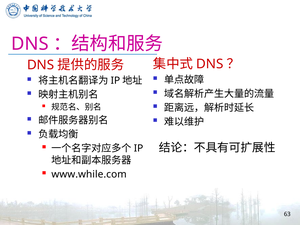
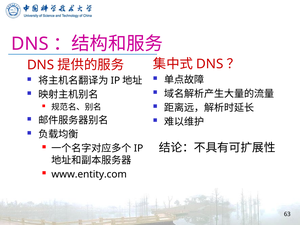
www.while.com: www.while.com -> www.entity.com (89, 174)
